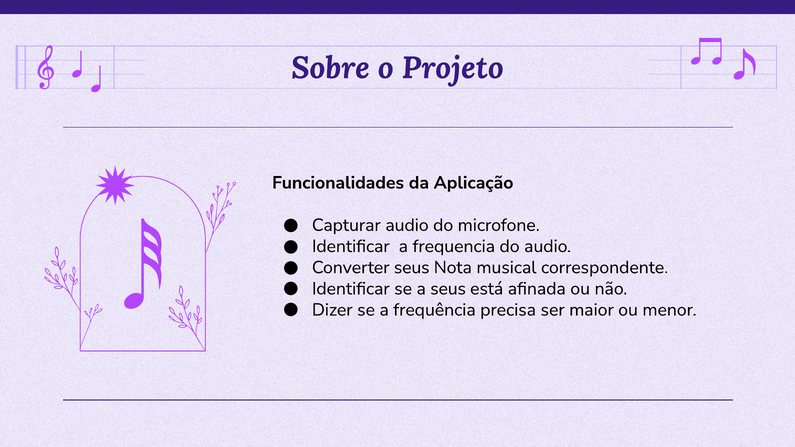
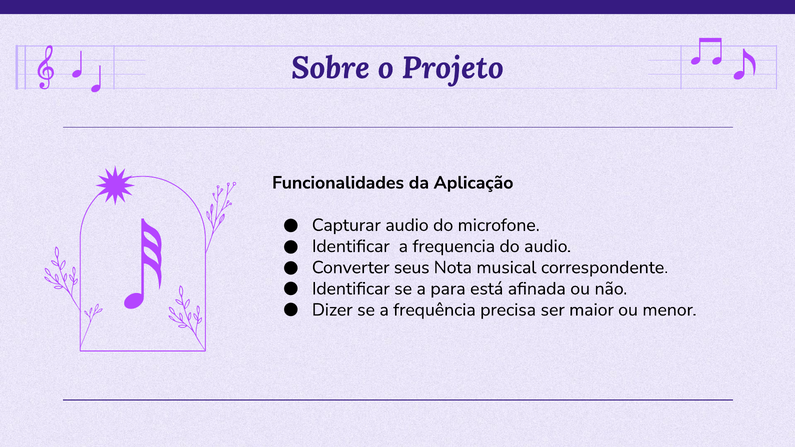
a seus: seus -> para (448, 289)
